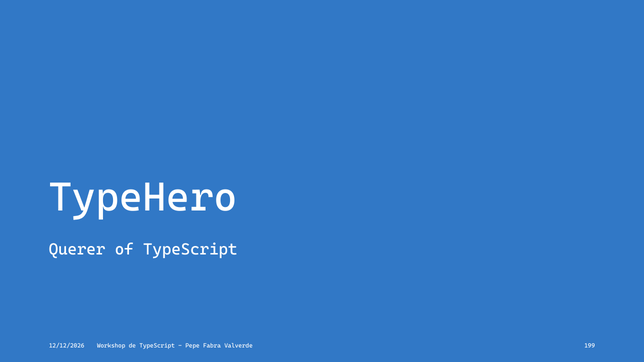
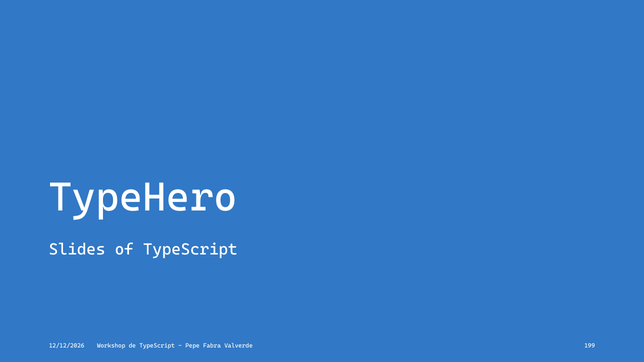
Querer: Querer -> Slides (77, 250)
